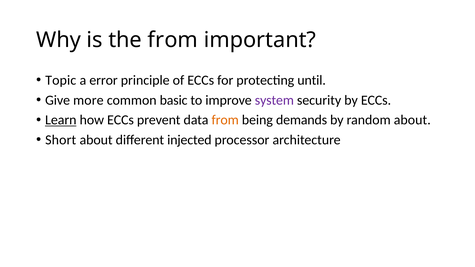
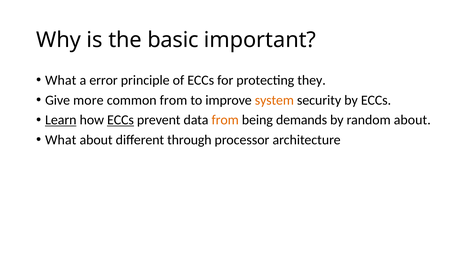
the from: from -> basic (173, 40)
Topic: Topic -> What (61, 80)
until: until -> they (312, 80)
common basic: basic -> from (173, 100)
system colour: purple -> orange (274, 100)
ECCs underline: none -> present (121, 120)
Short: Short -> What (61, 140)
injected: injected -> through (189, 140)
